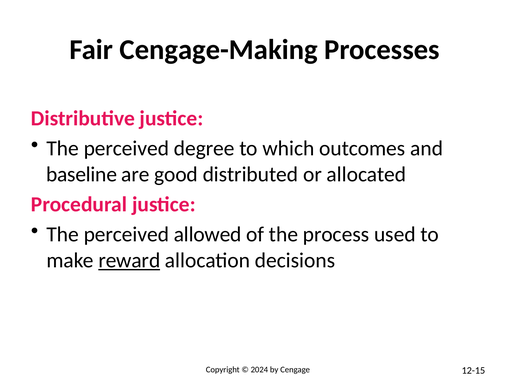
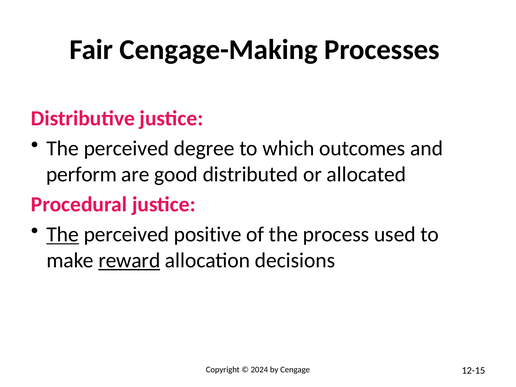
baseline: baseline -> perform (82, 174)
The underline: none -> present (63, 235)
allowed: allowed -> positive (208, 235)
